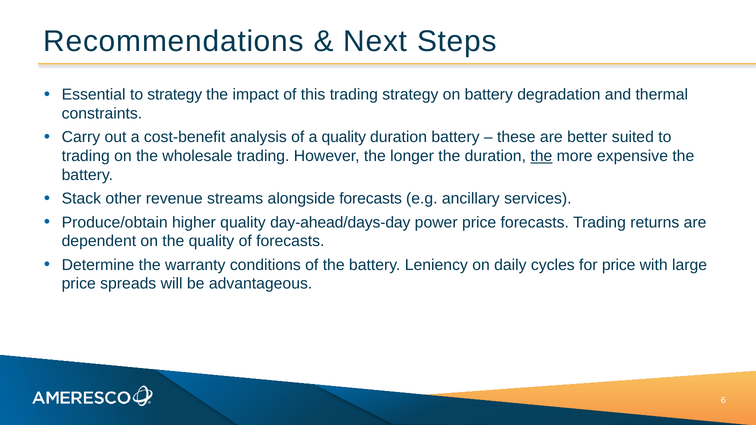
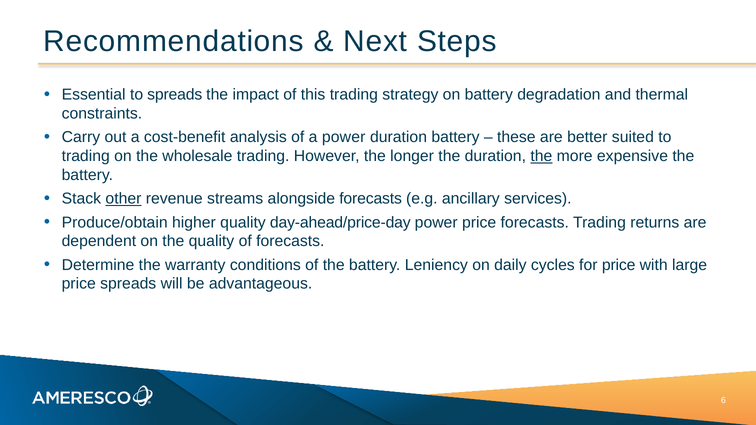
to strategy: strategy -> spreads (175, 95)
a quality: quality -> power (344, 137)
other underline: none -> present (123, 199)
day-ahead/days-day: day-ahead/days-day -> day-ahead/price-day (340, 222)
